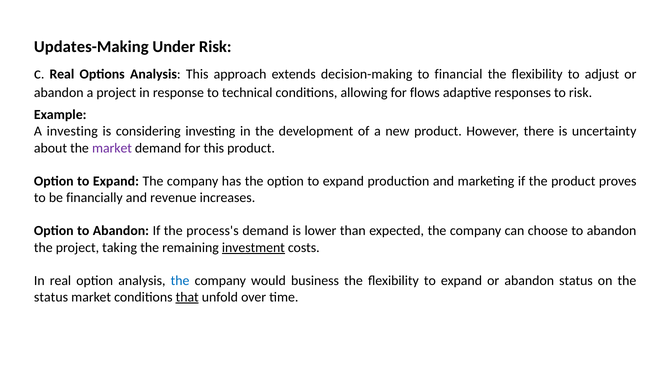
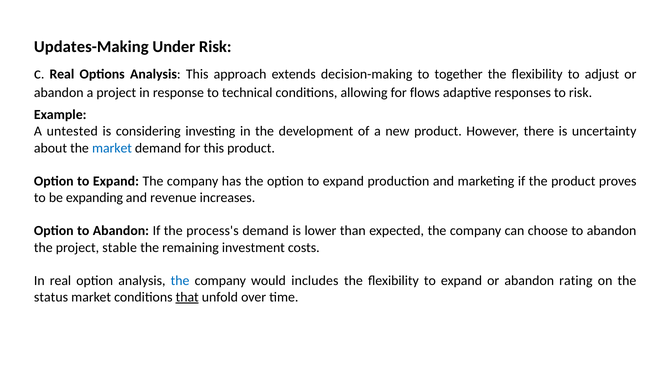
financial: financial -> together (459, 74)
A investing: investing -> untested (72, 131)
market colour: purple -> blue (112, 148)
financially: financially -> expanding (94, 198)
taking: taking -> stable (120, 247)
investment underline: present -> none (253, 247)
business: business -> includes (315, 281)
abandon status: status -> rating (576, 281)
